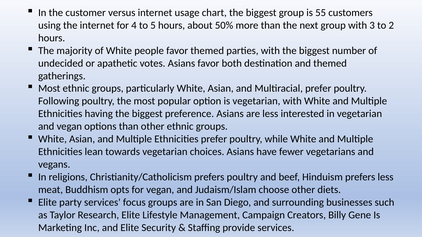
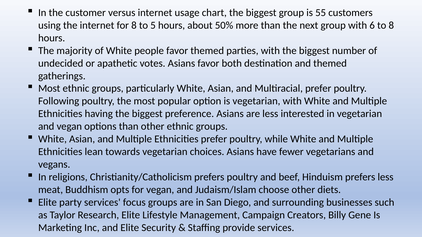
for 4: 4 -> 8 (134, 25)
3: 3 -> 6 (372, 25)
to 2: 2 -> 8 (391, 25)
